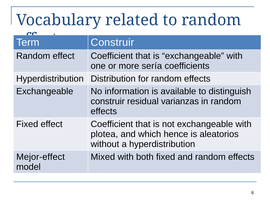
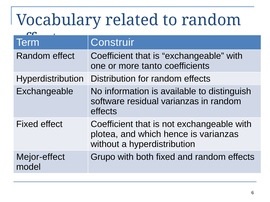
sería: sería -> tanto (152, 66)
construir: construir -> software (108, 102)
is aleatorios: aleatorios -> varianzas (219, 134)
Mixed: Mixed -> Grupo (103, 157)
